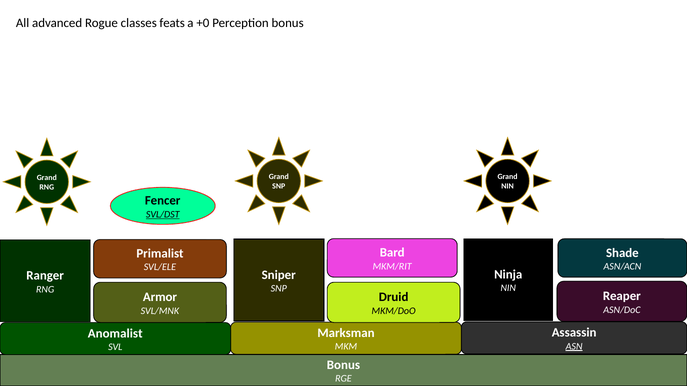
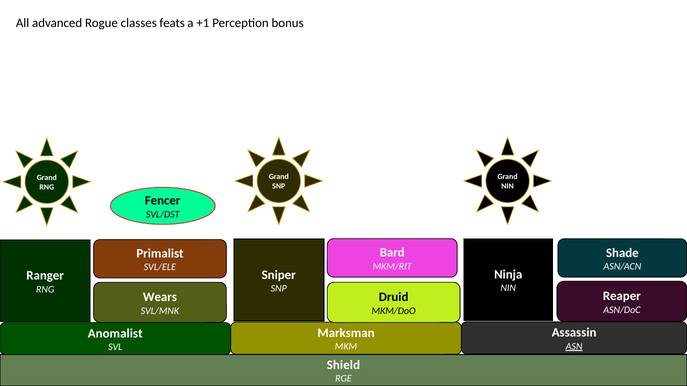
+0: +0 -> +1 (203, 23)
SVL/DST underline: present -> none (163, 214)
Armor: Armor -> Wears (160, 298)
Bonus: Bonus -> Shield (343, 366)
